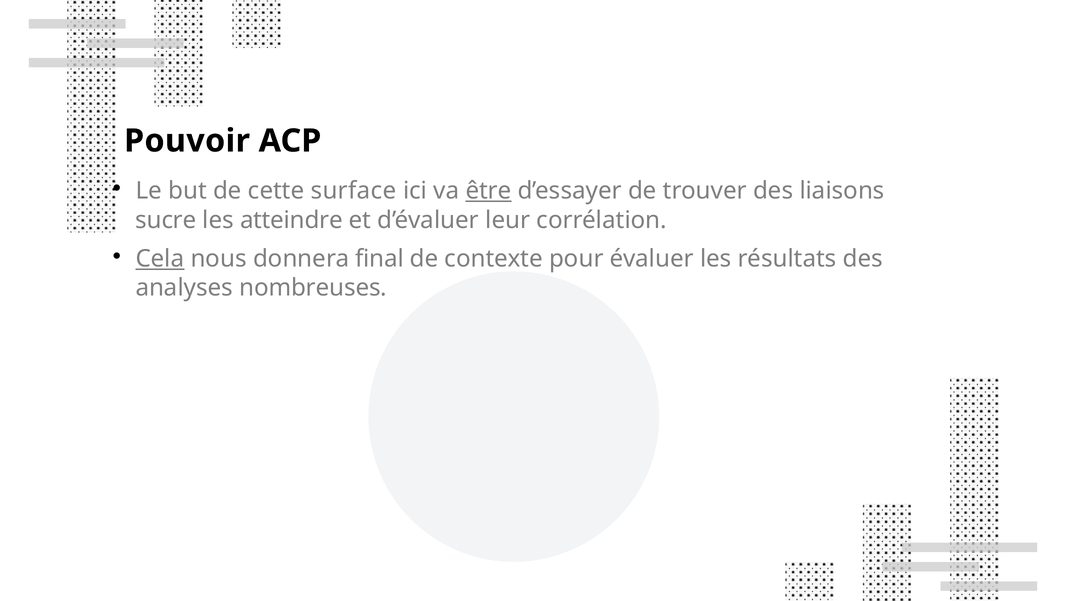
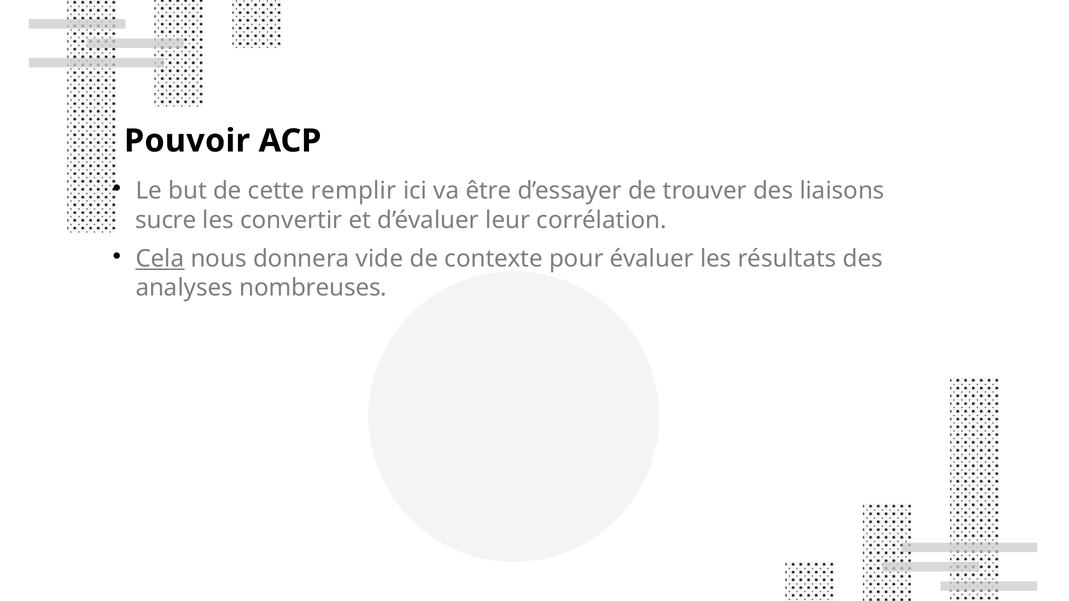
surface: surface -> remplir (354, 191)
être underline: present -> none (489, 191)
atteindre: atteindre -> convertir (291, 220)
final: final -> vide (379, 259)
